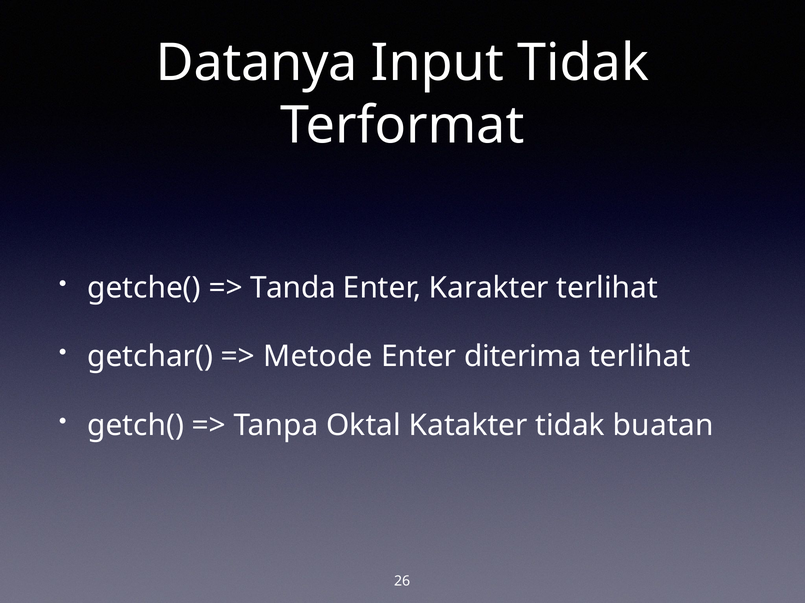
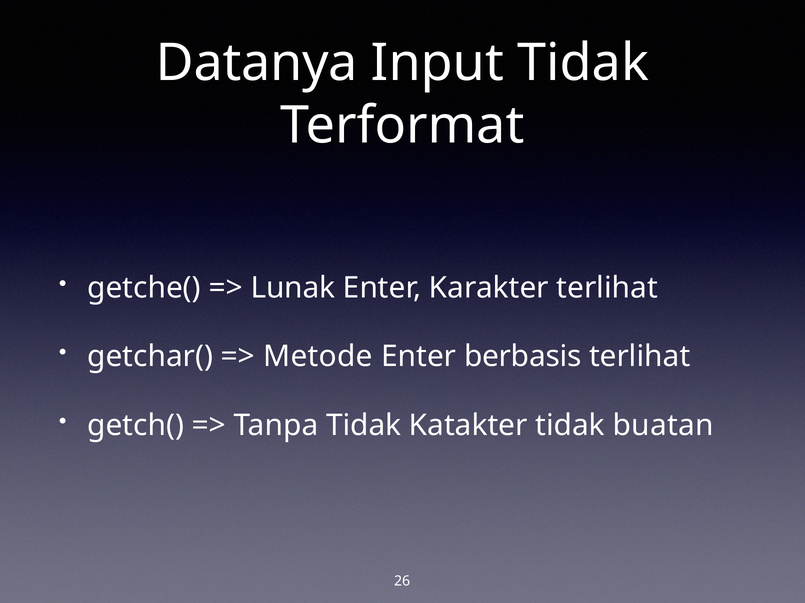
Tanda: Tanda -> Lunak (293, 288)
diterima: diterima -> berbasis (523, 357)
Tanpa Oktal: Oktal -> Tidak (364, 426)
